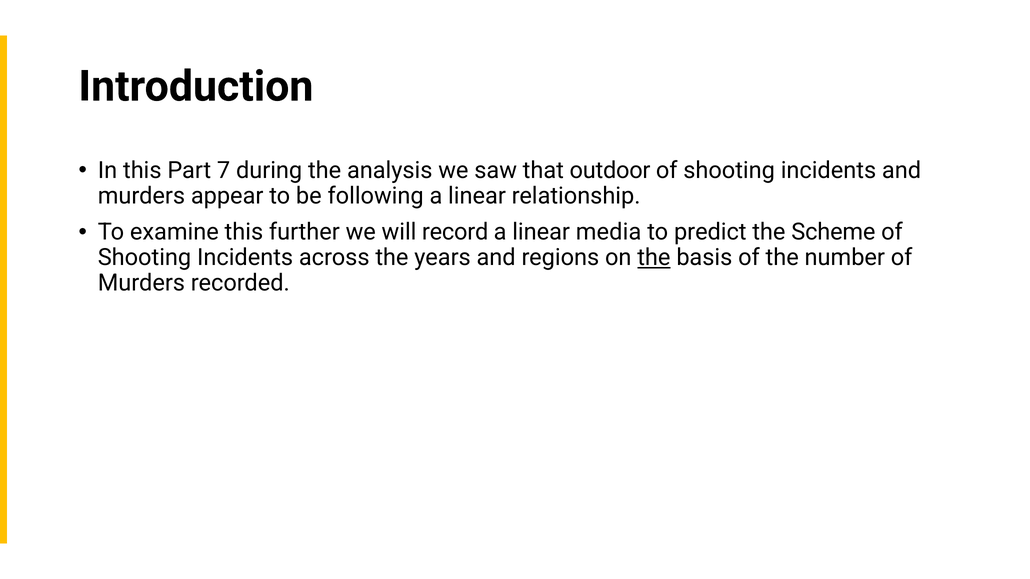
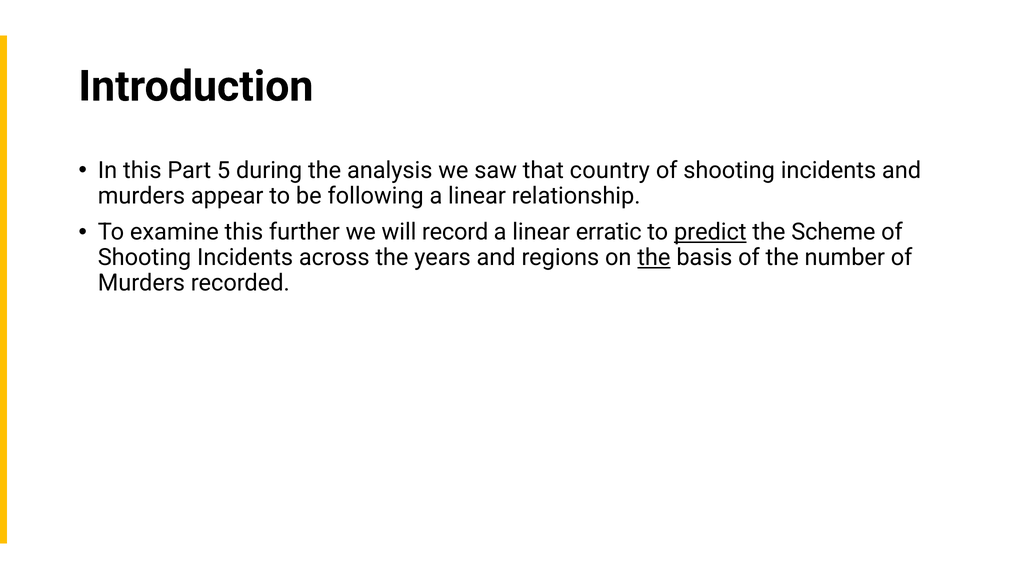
7: 7 -> 5 (224, 171)
outdoor: outdoor -> country (610, 171)
media: media -> erratic (609, 232)
predict underline: none -> present (710, 232)
